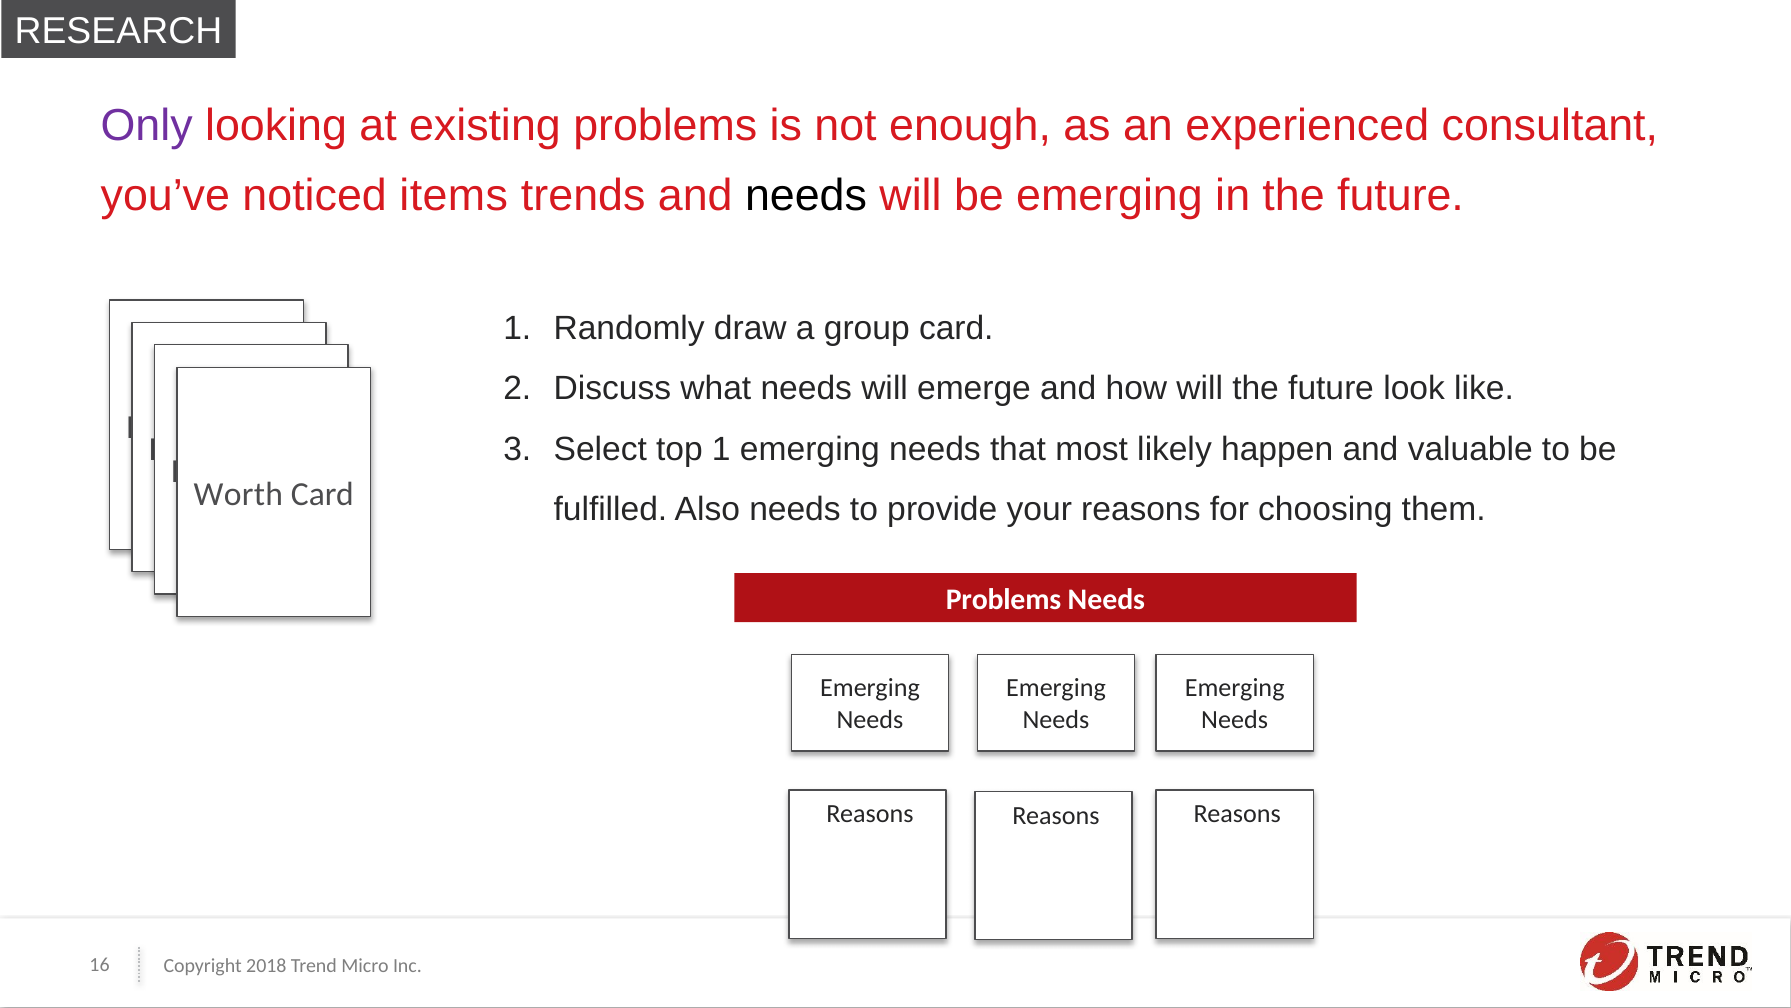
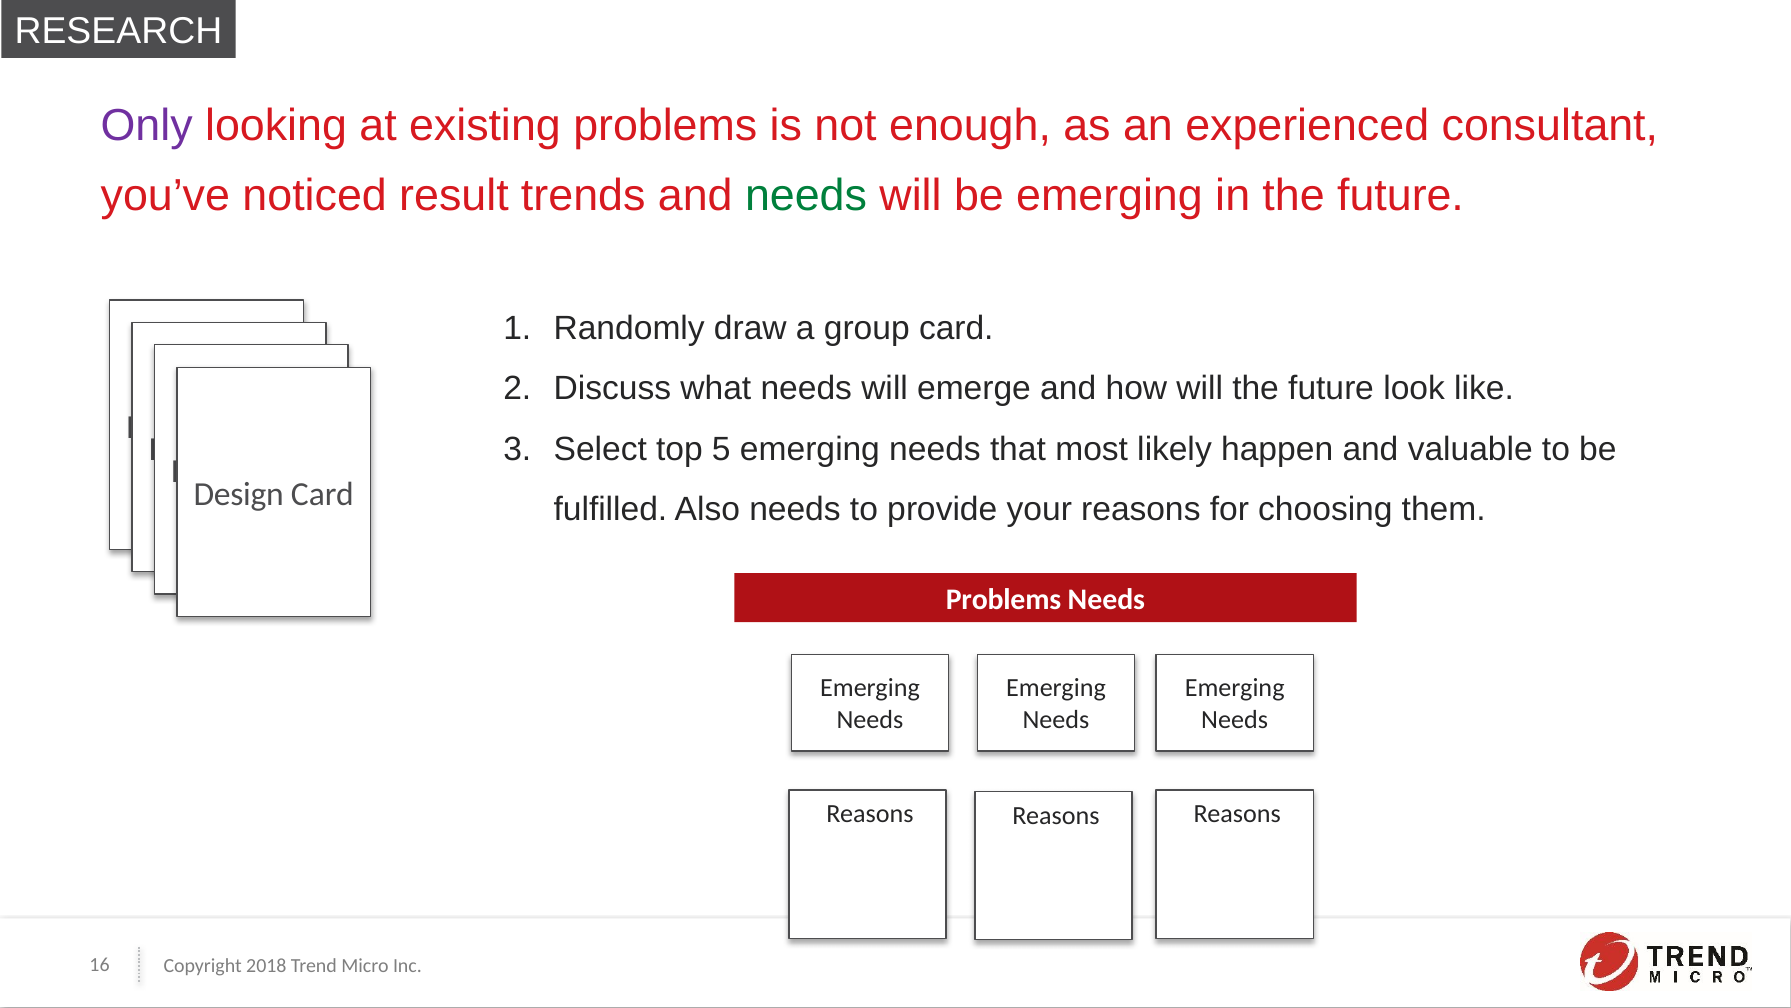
items: items -> result (454, 195)
needs colour: black -> green (806, 195)
top 1: 1 -> 5 (721, 449)
Worth: Worth -> Design (239, 494)
